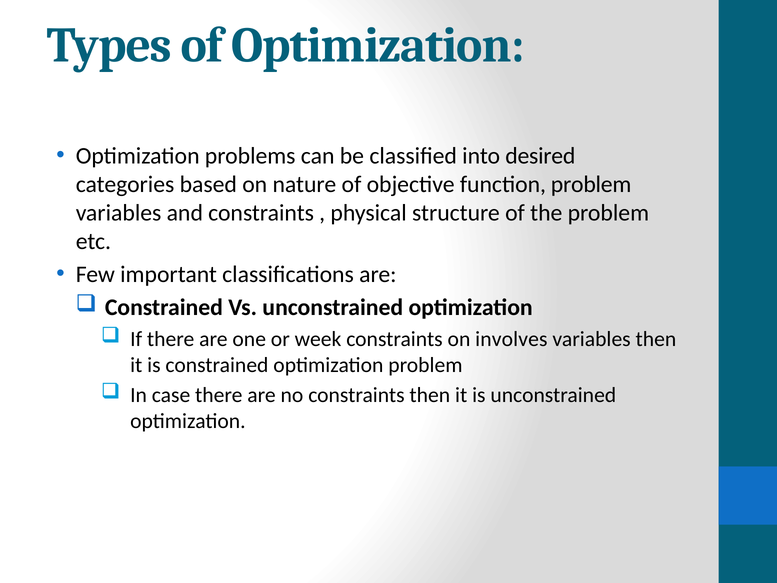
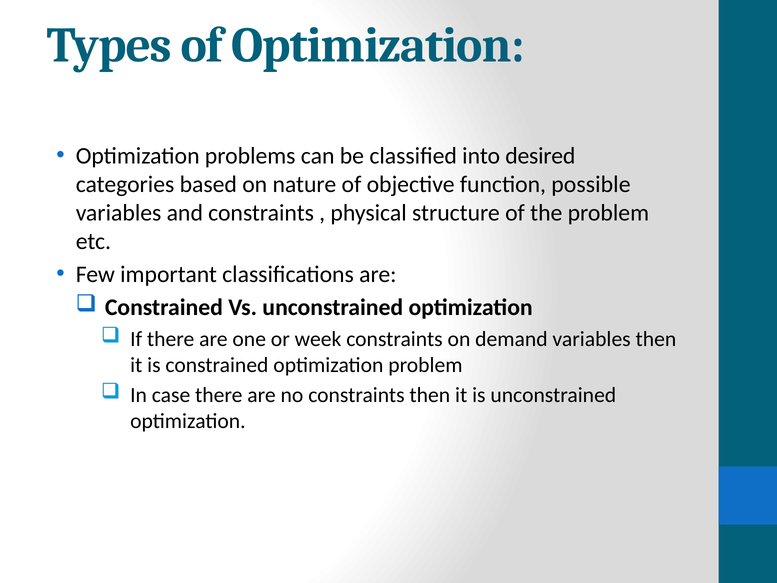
function problem: problem -> possible (591, 184)
involves: involves -> demand (511, 339)
